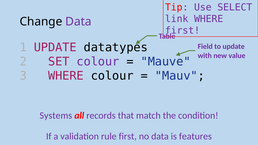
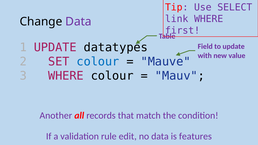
colour colour: purple -> blue (98, 62)
Systems: Systems -> Another (56, 116)
rule first: first -> edit (128, 136)
